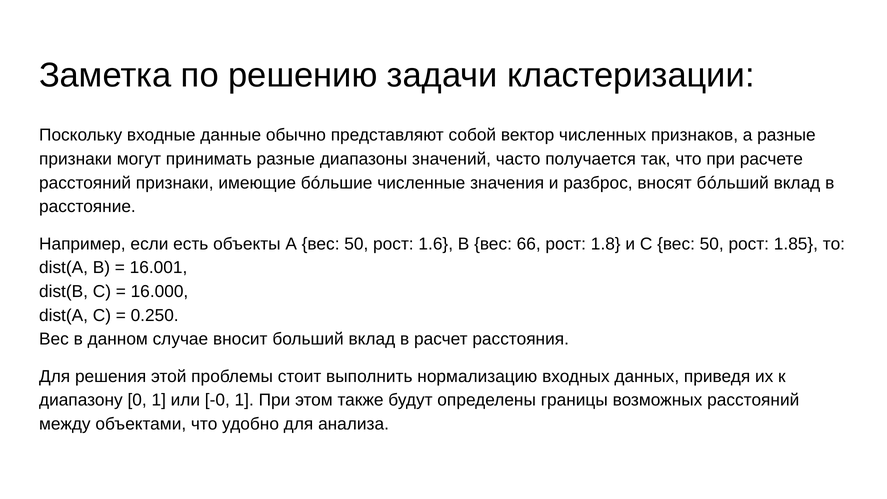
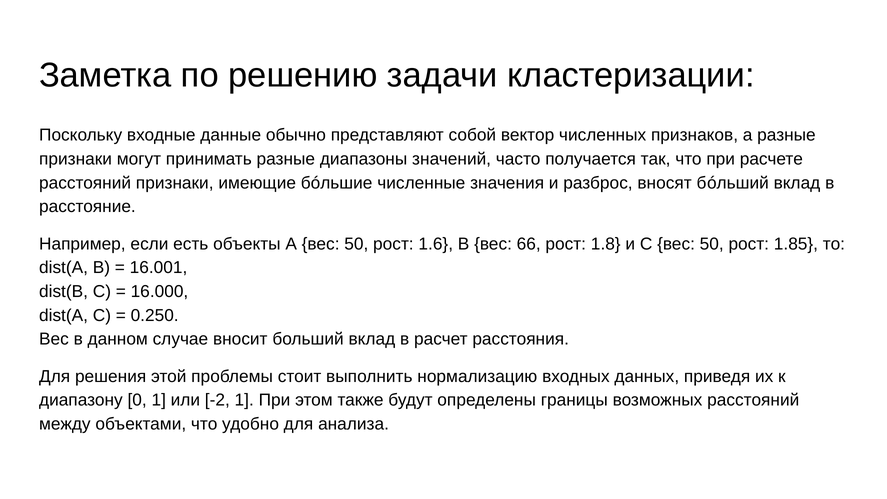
-0: -0 -> -2 (217, 400)
